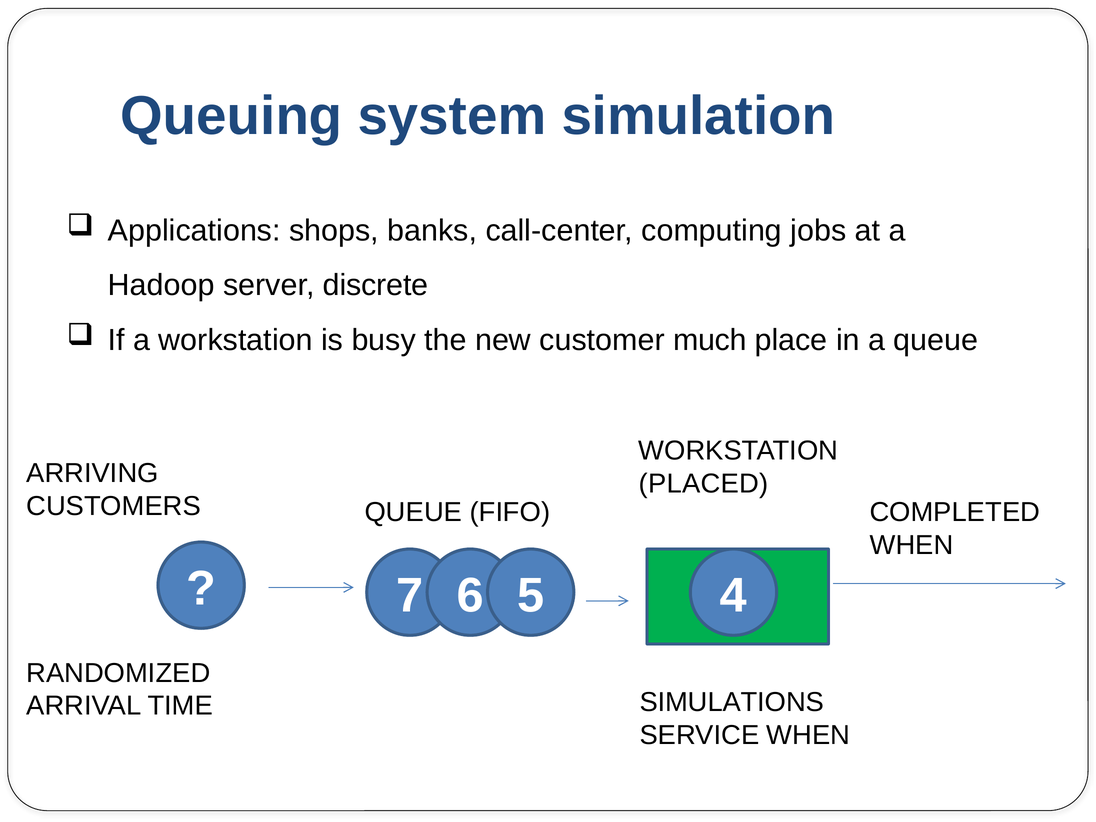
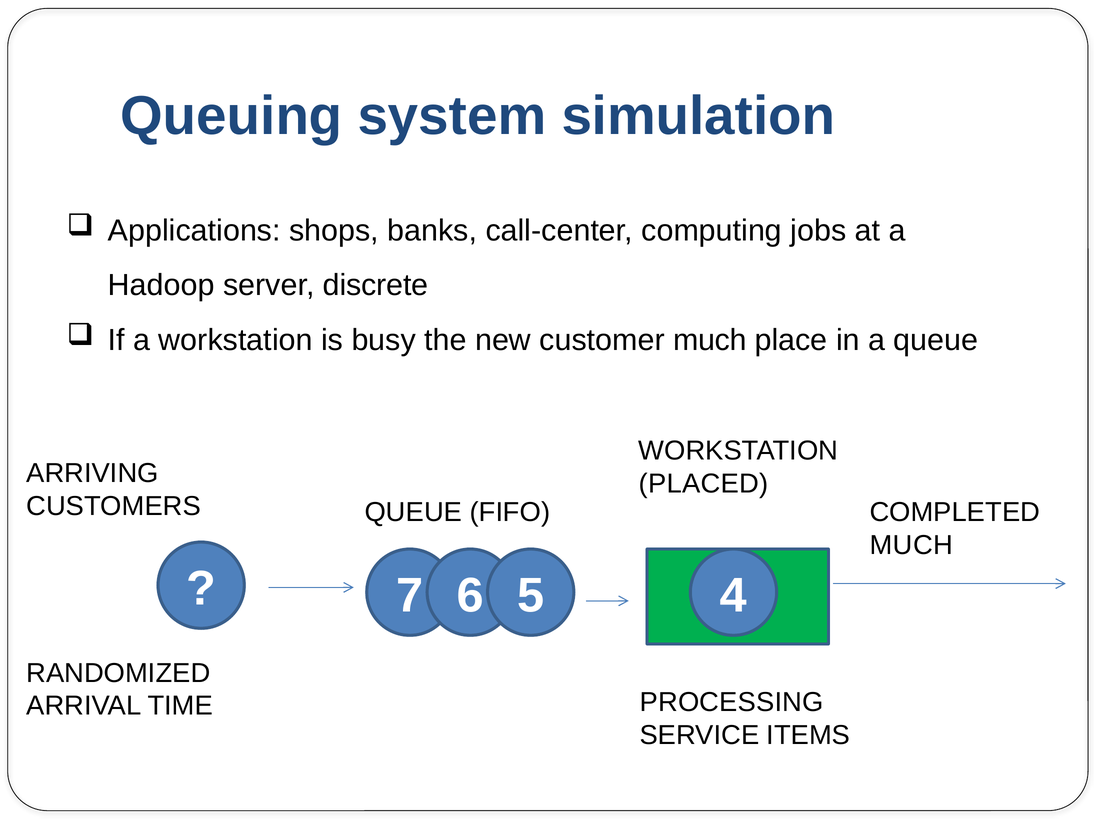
WHEN: WHEN -> MUCH (911, 545)
SIMULATIONS: SIMULATIONS -> PROCESSING (732, 702)
SERVICE WHEN: WHEN -> ITEMS (808, 735)
